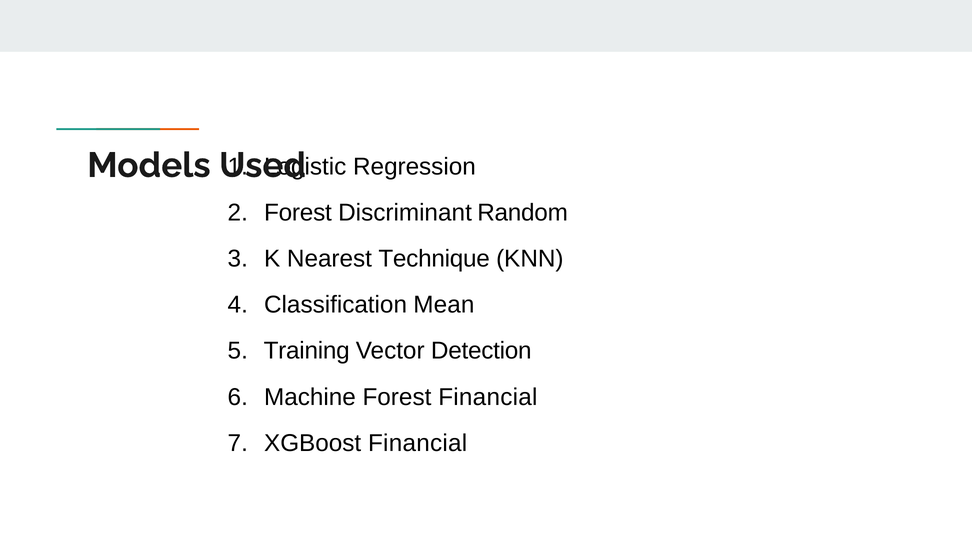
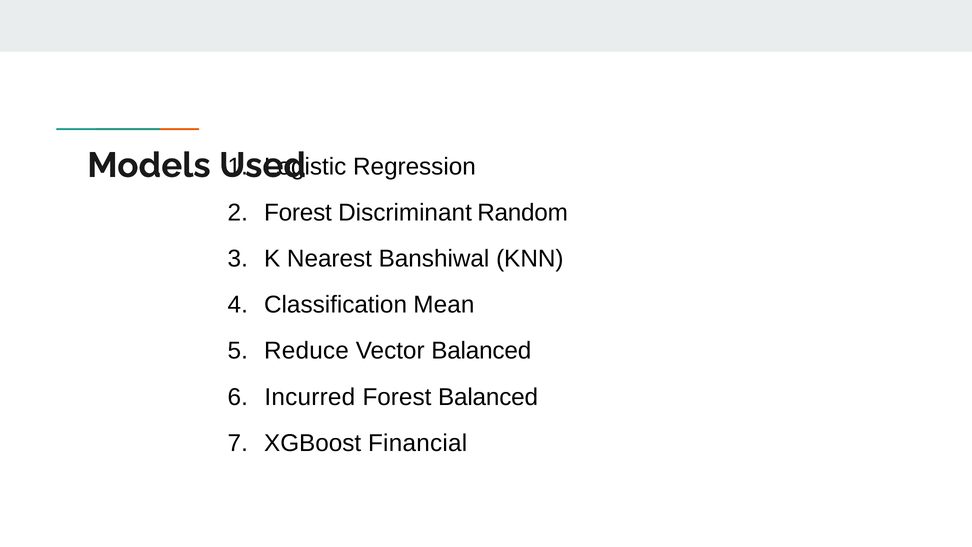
Technique: Technique -> Banshiwal (434, 259)
Training: Training -> Reduce (306, 351)
Vector Detection: Detection -> Balanced (481, 351)
Machine: Machine -> Incurred (310, 397)
Forest Financial: Financial -> Balanced (488, 397)
